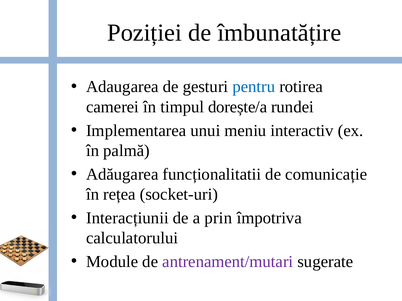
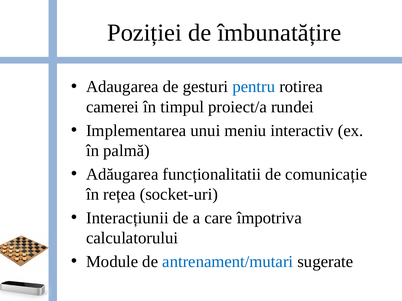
dorește/a: dorește/a -> proiect/a (238, 107)
prin: prin -> care (218, 218)
antrenament/mutari colour: purple -> blue (228, 262)
